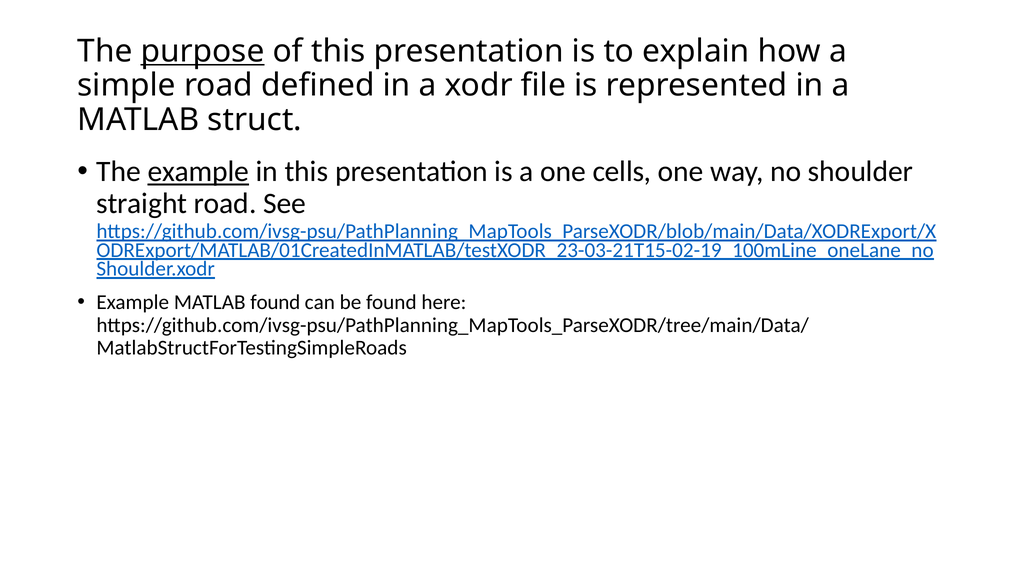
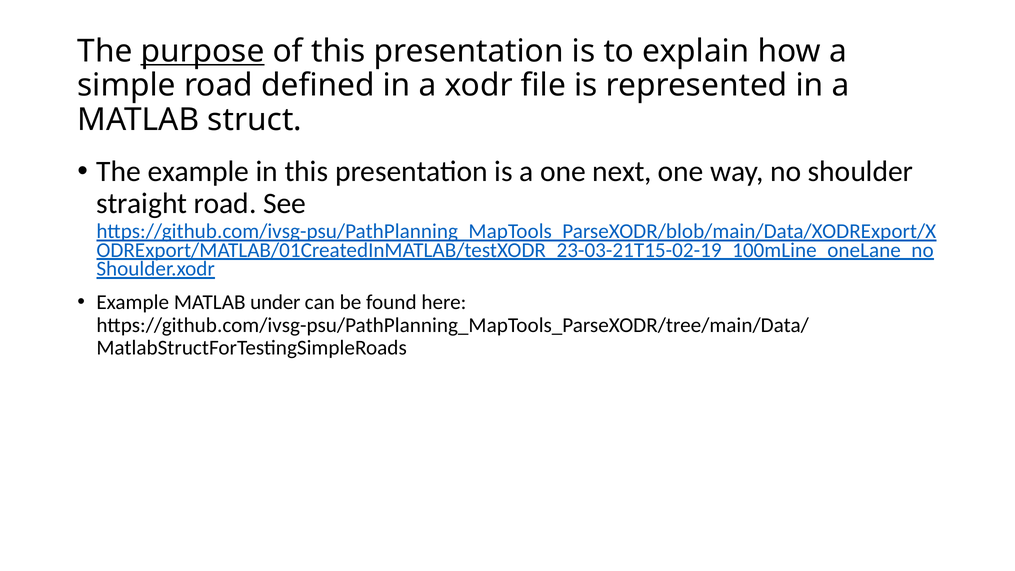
example underline: present -> none (198, 172)
cells: cells -> next (622, 172)
MATLAB found: found -> under (275, 302)
